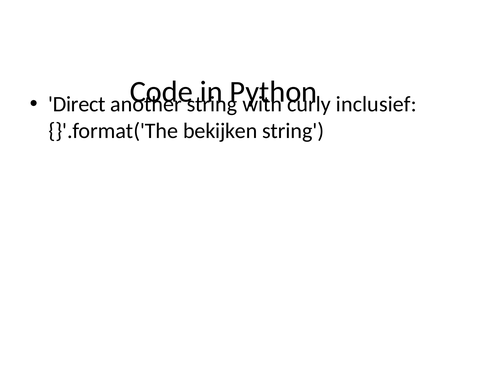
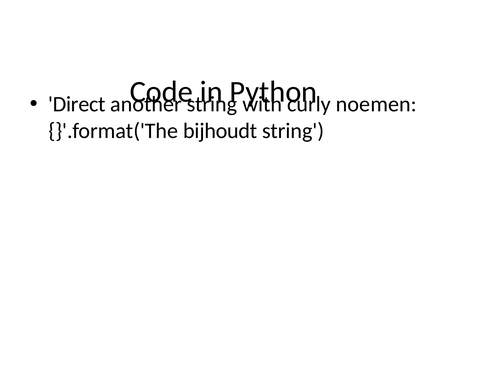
inclusief: inclusief -> noemen (376, 104)
bekijken: bekijken -> bijhoudt (220, 131)
